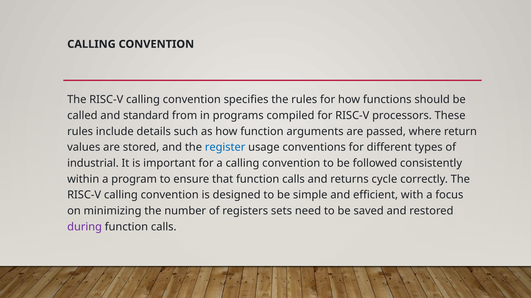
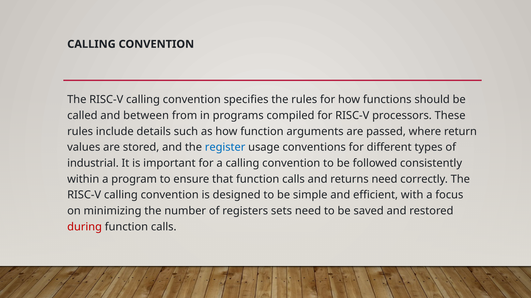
standard: standard -> between (146, 116)
returns cycle: cycle -> need (384, 179)
during colour: purple -> red (85, 227)
